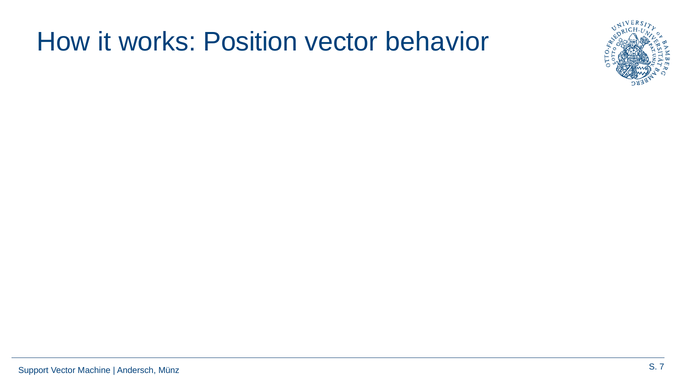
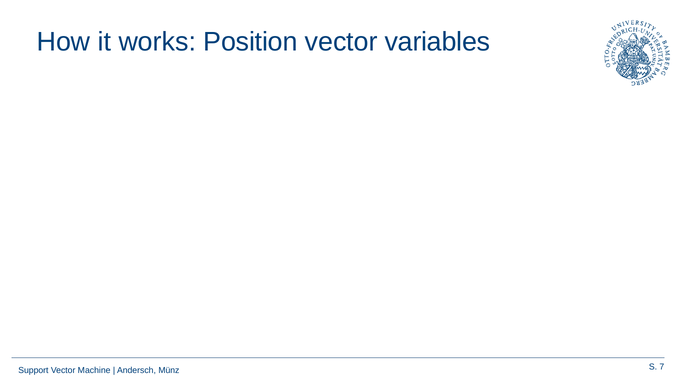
behavior: behavior -> variables (437, 42)
